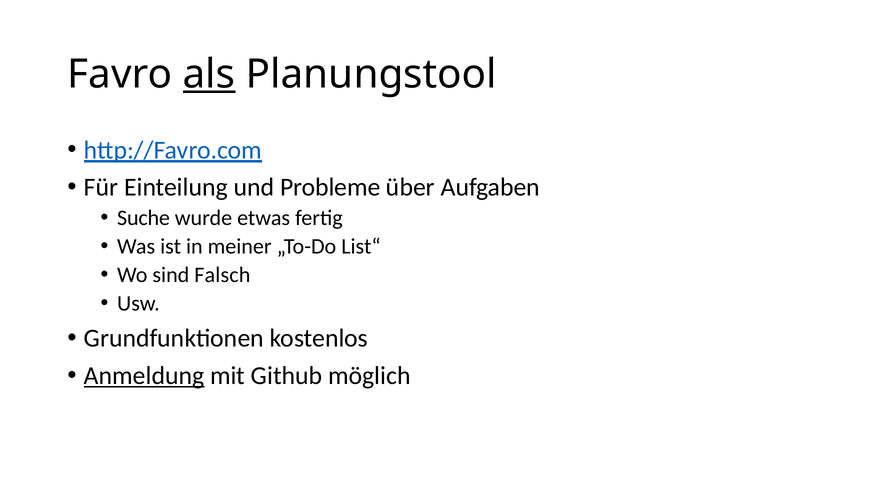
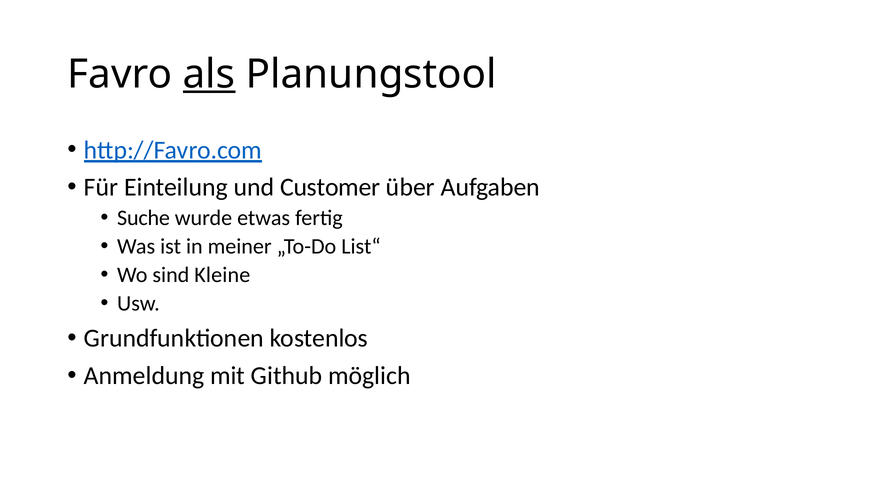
Probleme: Probleme -> Customer (330, 187)
Falsch: Falsch -> Kleine (222, 274)
Anmeldung underline: present -> none (144, 375)
